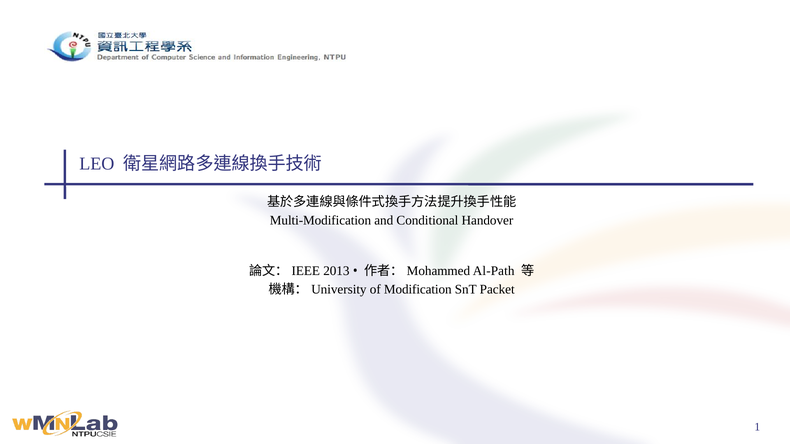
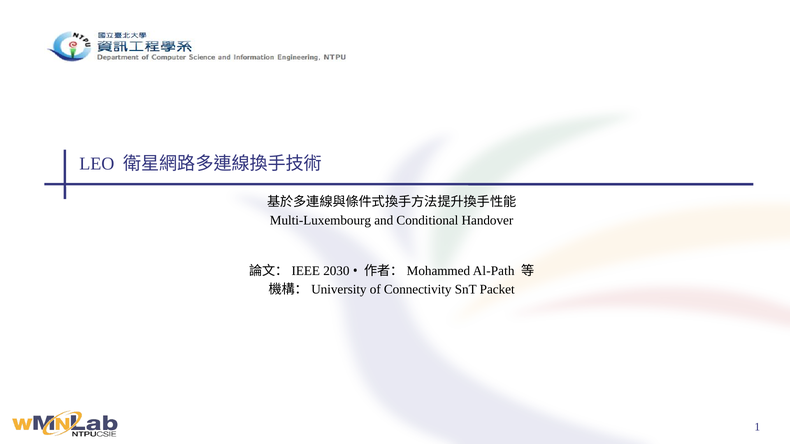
Multi-Modification: Multi-Modification -> Multi-Luxembourg (320, 220)
2013: 2013 -> 2030 (336, 271)
Modification: Modification -> Connectivity (418, 290)
